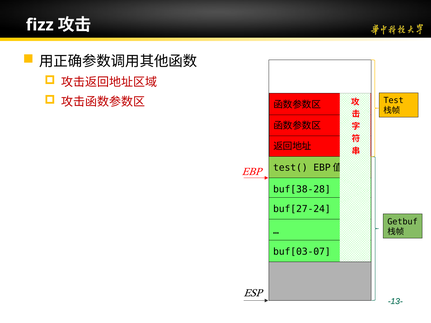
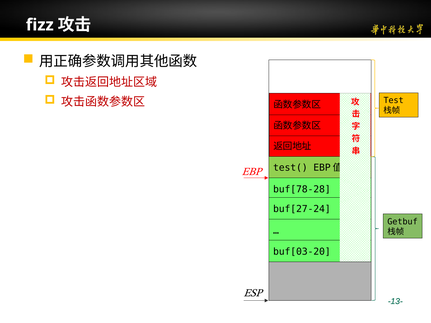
buf[38-28: buf[38-28 -> buf[78-28 (302, 190)
buf[03-07: buf[03-07 -> buf[03-20 (302, 252)
